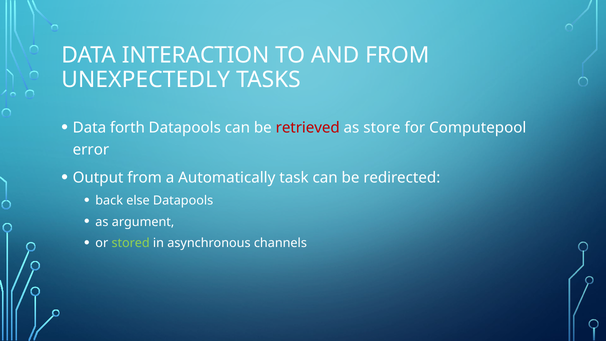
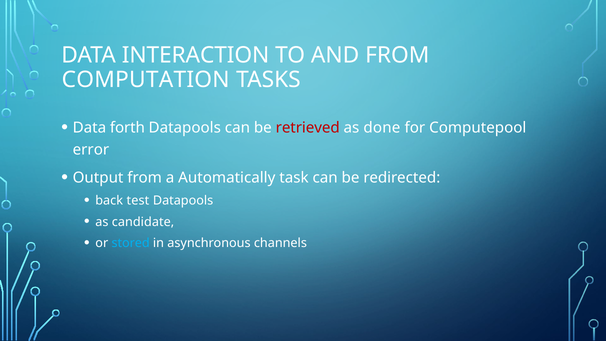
UNEXPECTEDLY: UNEXPECTEDLY -> COMPUTATION (146, 80)
store: store -> done (382, 128)
else: else -> test (138, 200)
argument: argument -> candidate (143, 222)
stored colour: light green -> light blue (131, 243)
